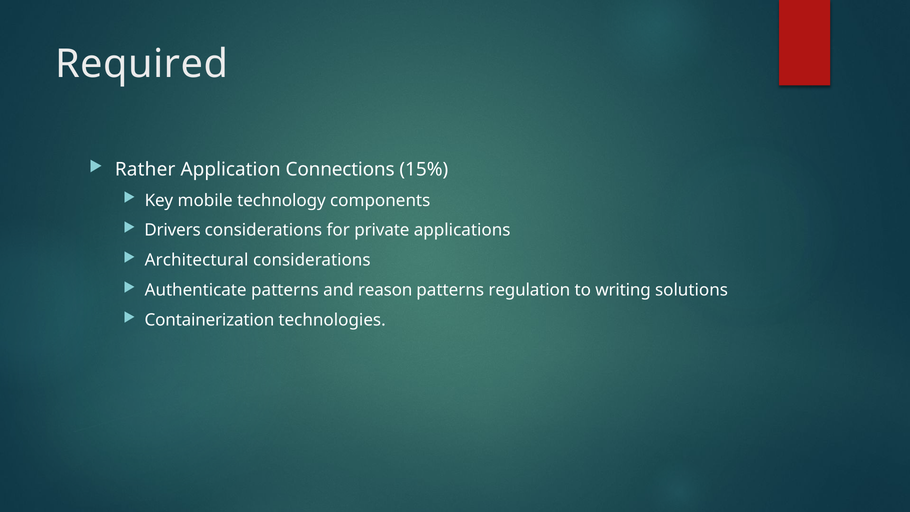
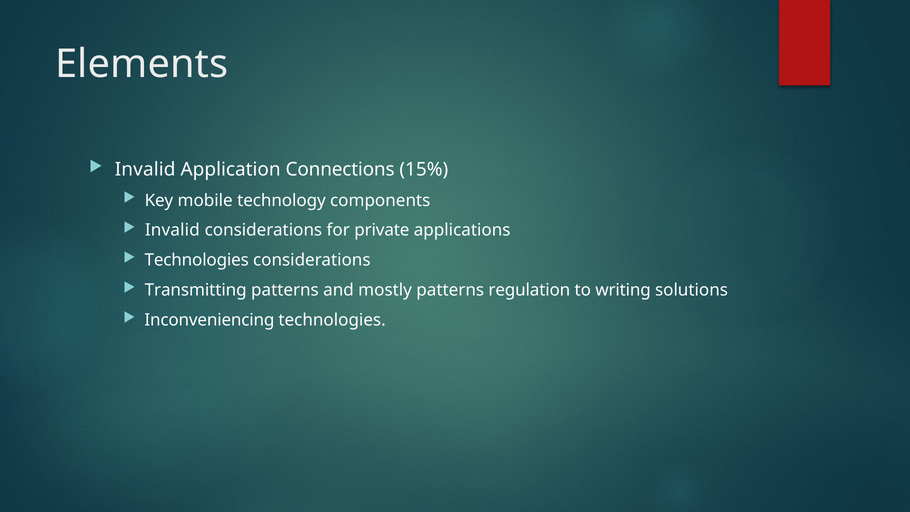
Required: Required -> Elements (142, 64)
Rather: Rather -> Invalid (145, 169)
Drivers: Drivers -> Invalid (172, 230)
Architectural: Architectural -> Technologies (197, 260)
Authenticate: Authenticate -> Transmitting (196, 290)
reason: reason -> mostly (385, 290)
Containerization: Containerization -> Inconveniencing (209, 320)
